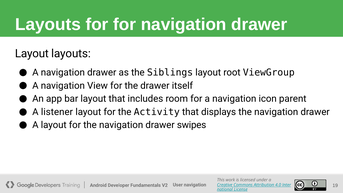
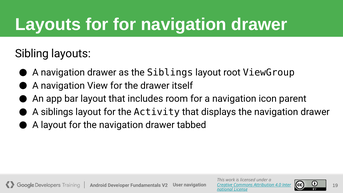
Layout: Layout -> Sibling (32, 54)
A listener: listener -> siblings (57, 112)
swipes: swipes -> tabbed (192, 125)
